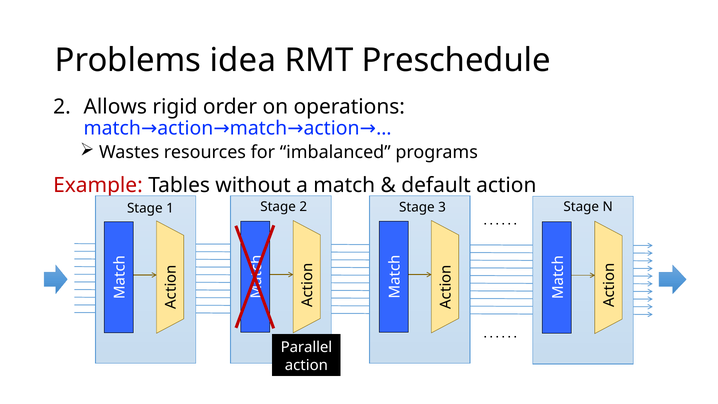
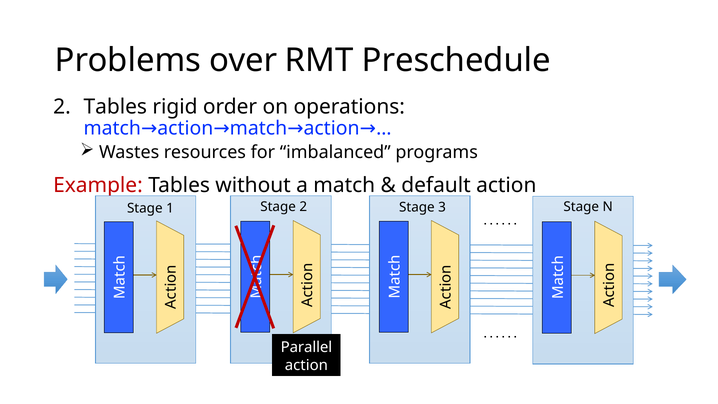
idea: idea -> over (243, 60)
2 Allows: Allows -> Tables (115, 107)
